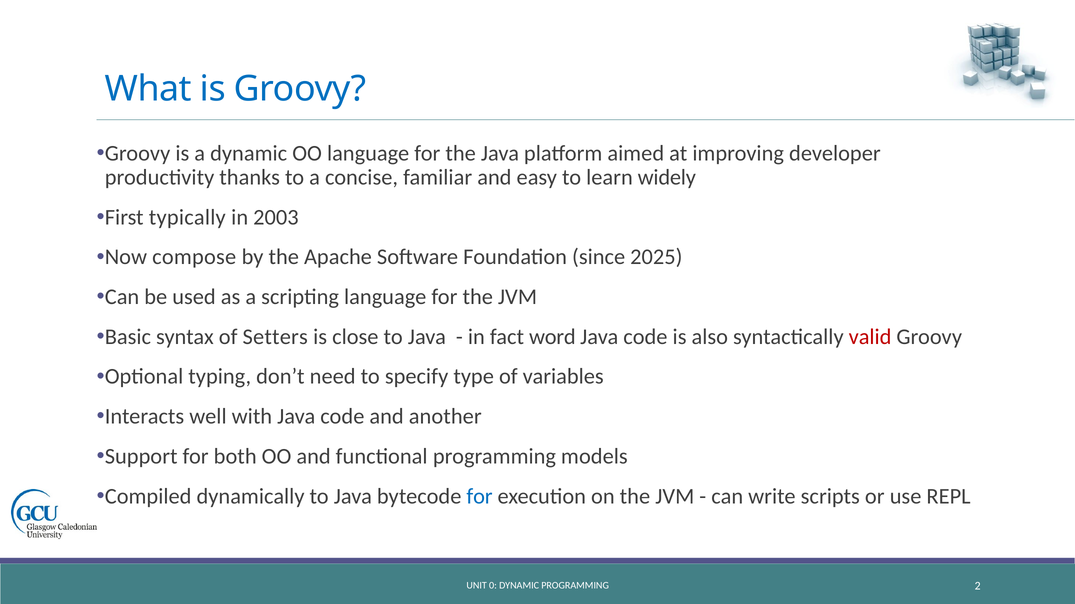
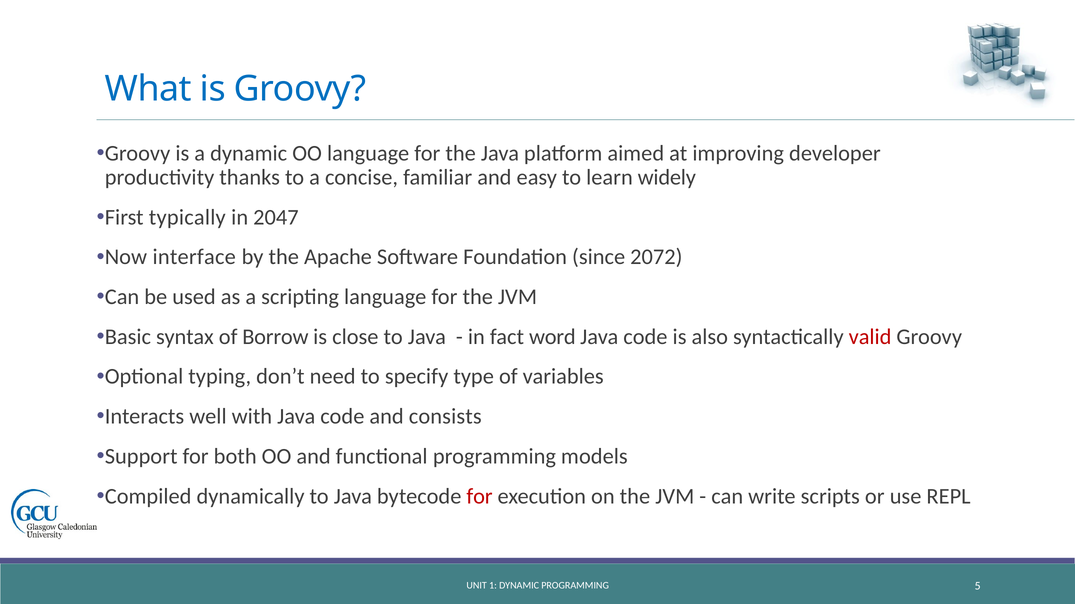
2003: 2003 -> 2047 (276, 217)
compose: compose -> interface (194, 257)
2025: 2025 -> 2072 (656, 257)
Setters: Setters -> Borrow (275, 337)
another: another -> consists (445, 417)
for colour: blue -> red (480, 497)
0: 0 -> 1 (493, 586)
2: 2 -> 5 (978, 586)
